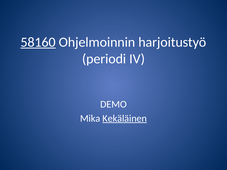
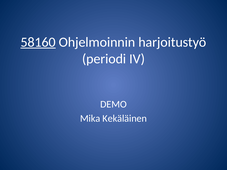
Kekäläinen underline: present -> none (125, 119)
